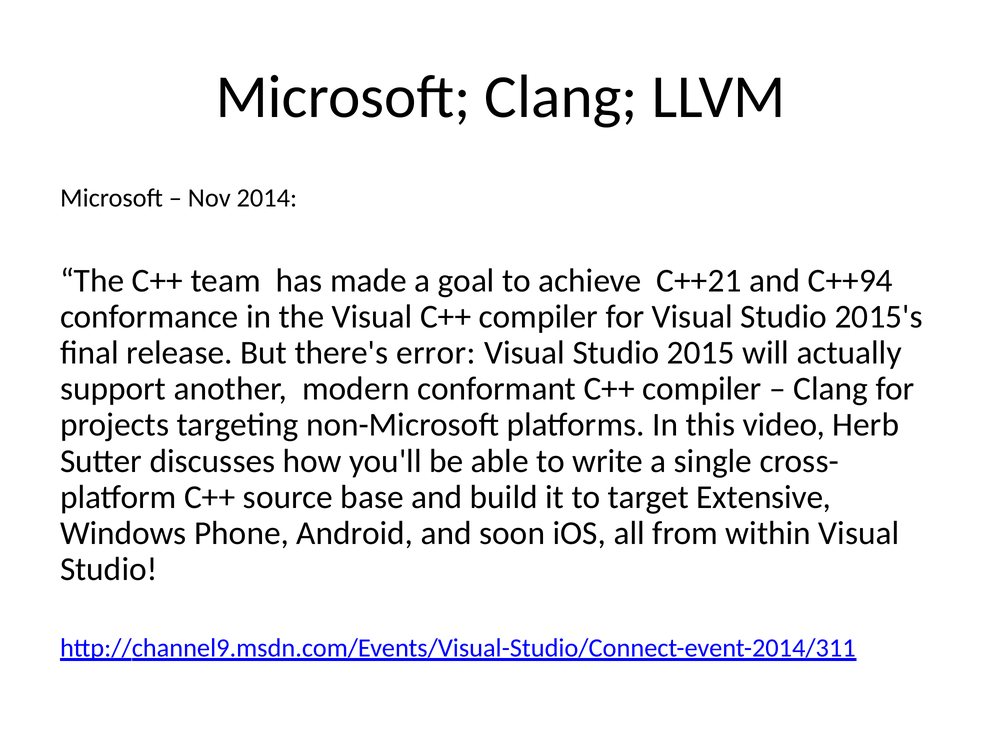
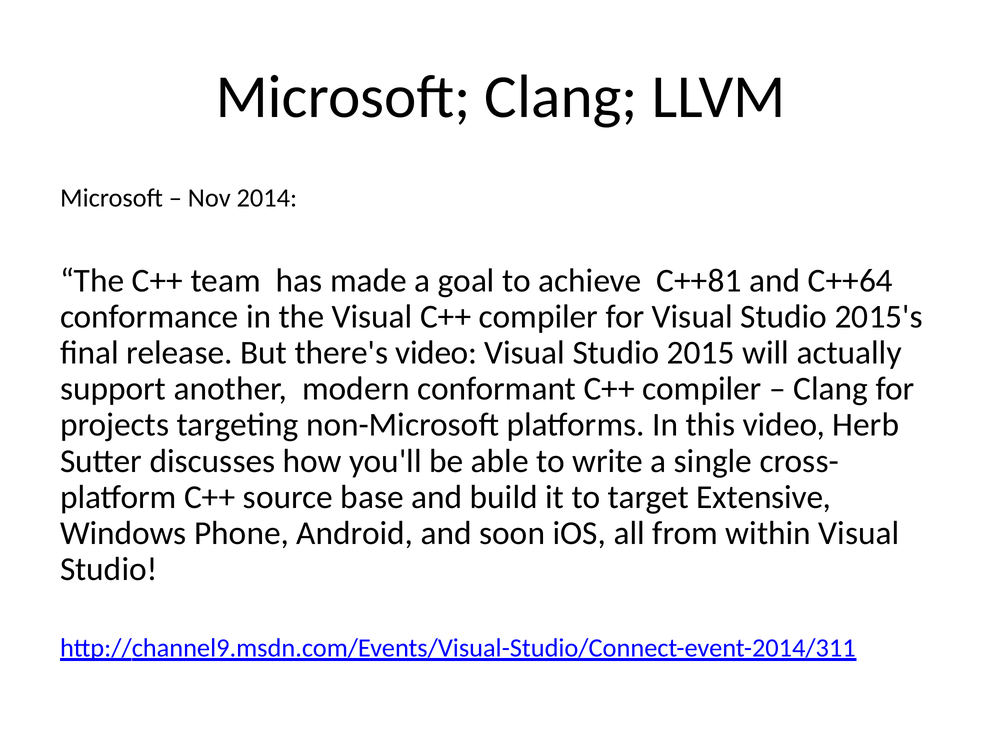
C++21: C++21 -> C++81 (699, 281)
C++94: C++94 -> C++64 (850, 281)
there's error: error -> video (436, 353)
